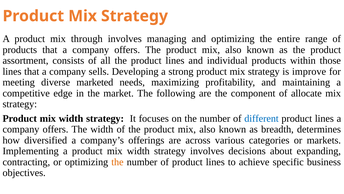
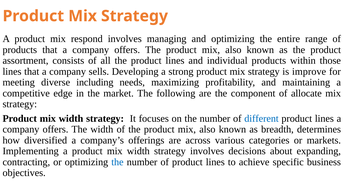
through: through -> respond (87, 39)
marketed: marketed -> including (95, 82)
the colour: orange -> blue (117, 162)
